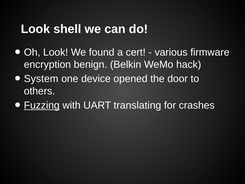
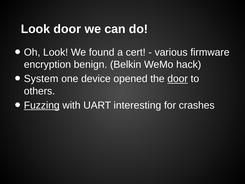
Look shell: shell -> door (67, 29)
door underline: none -> present (178, 79)
translating: translating -> interesting (137, 105)
